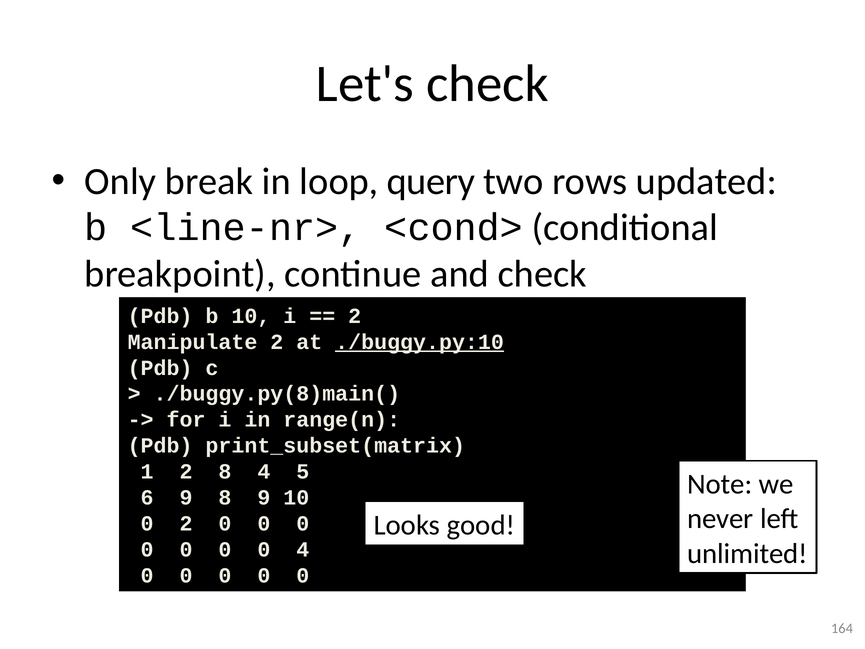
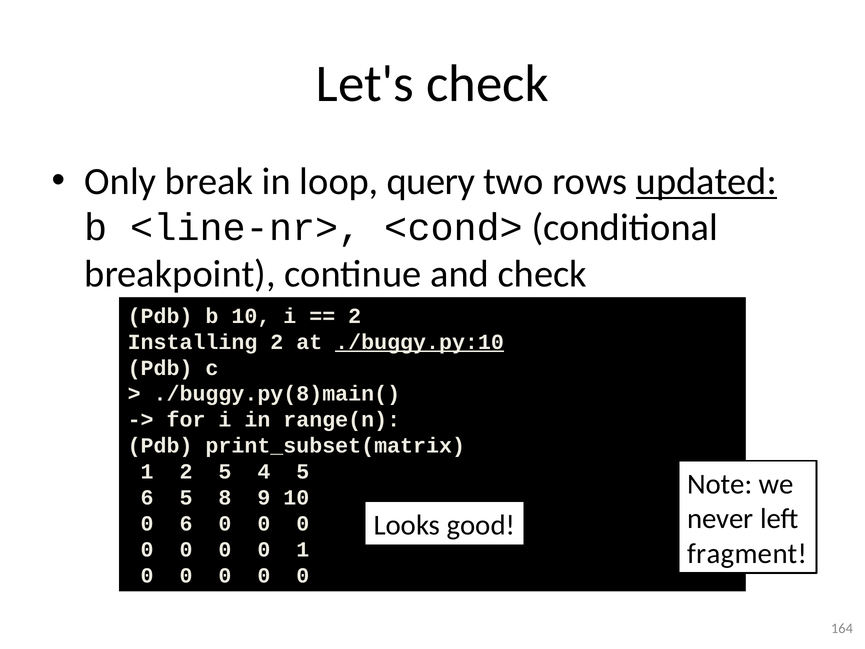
updated underline: none -> present (706, 181)
Manipulate: Manipulate -> Installing (193, 342)
2 8: 8 -> 5 (225, 472)
6 9: 9 -> 5 (186, 497)
0 2: 2 -> 6 (186, 523)
0 4: 4 -> 1 (303, 549)
unlimited: unlimited -> fragment (747, 553)
